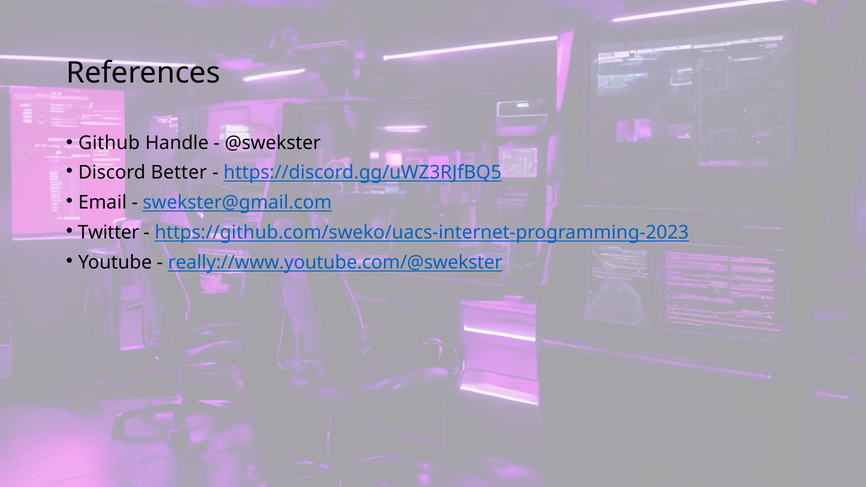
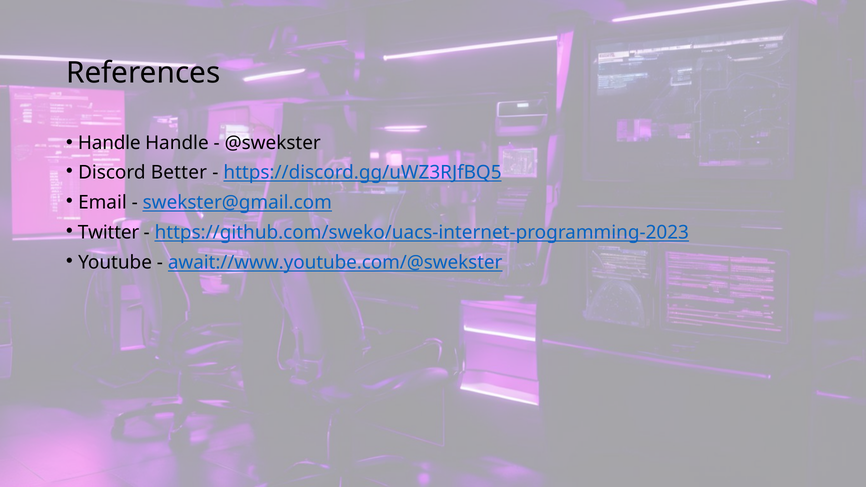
Github: Github -> Handle (109, 143)
really://www.youtube.com/@swekster: really://www.youtube.com/@swekster -> await://www.youtube.com/@swekster (335, 262)
